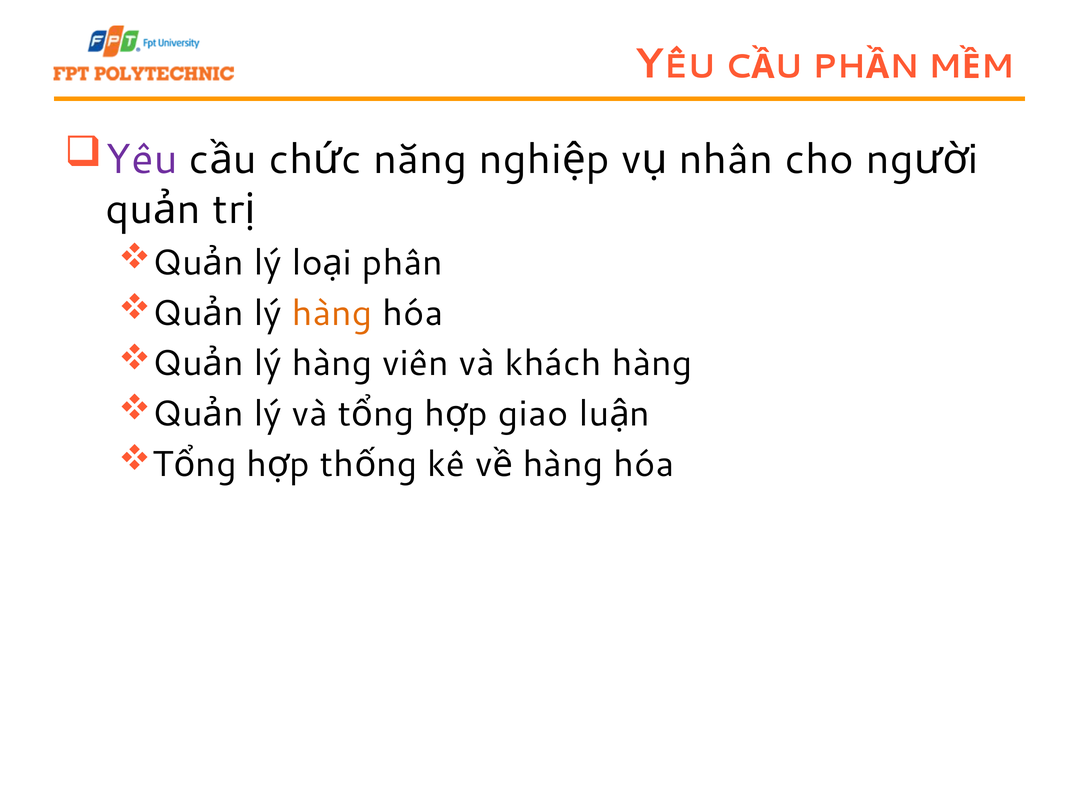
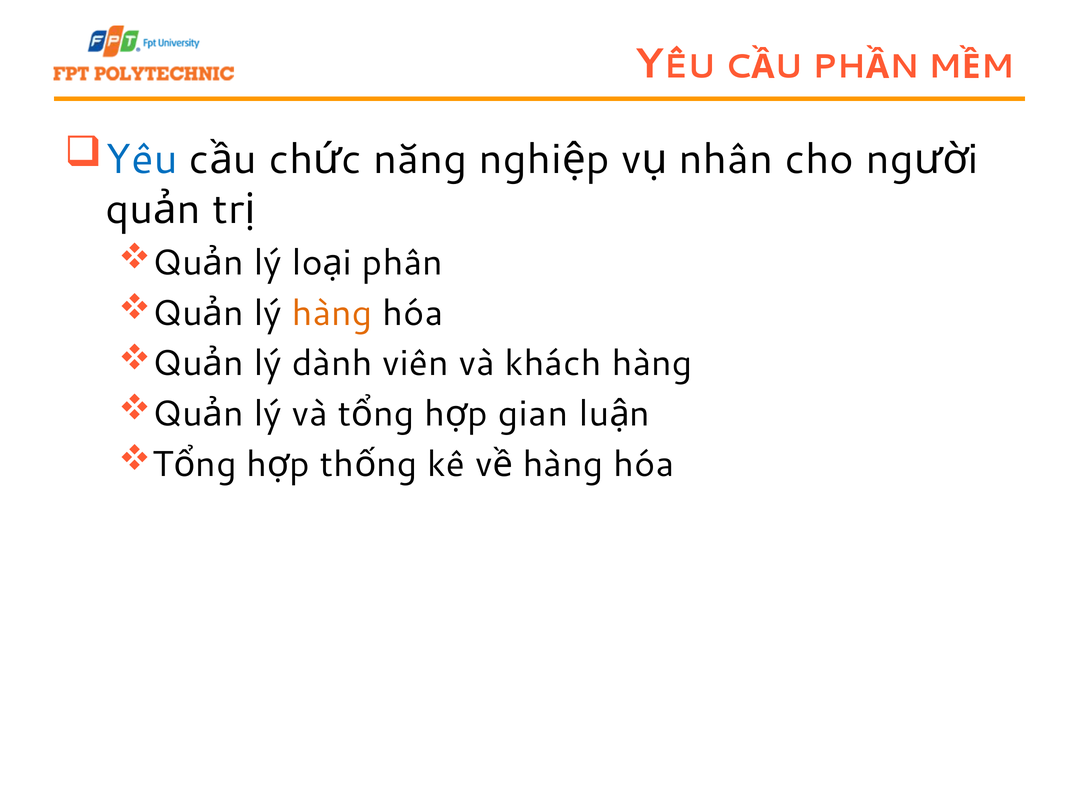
Yêu colour: purple -> blue (141, 159)
hàng: hàng -> dành (332, 364)
giao: giao -> gian (533, 414)
